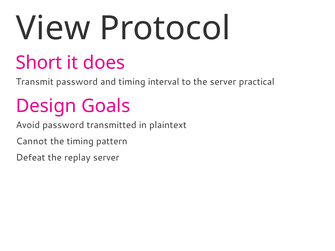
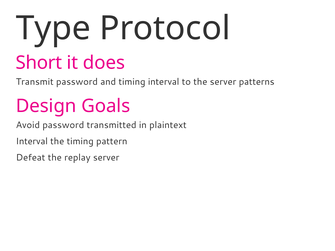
View: View -> Type (53, 28)
practical: practical -> patterns (257, 82)
Cannot: Cannot -> Interval (32, 141)
